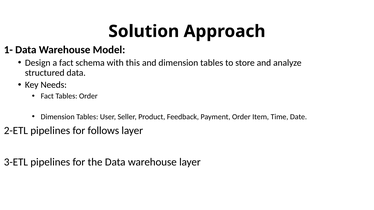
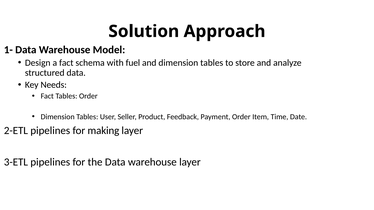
this: this -> fuel (133, 63)
follows: follows -> making (103, 131)
